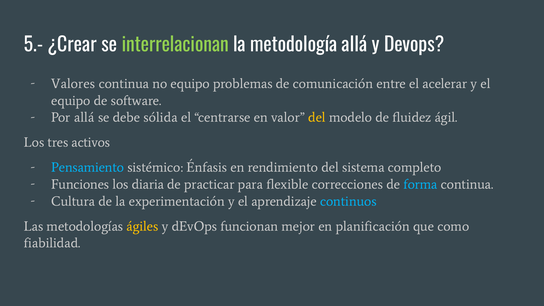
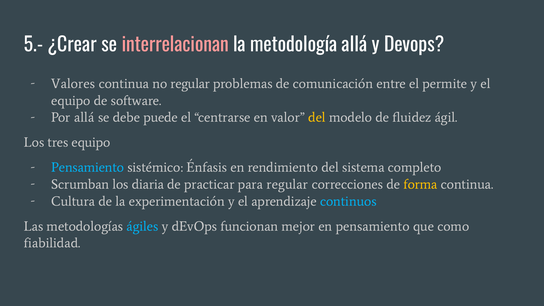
interrelacionan colour: light green -> pink (175, 45)
no equipo: equipo -> regular (190, 84)
acelerar: acelerar -> permite (445, 84)
sólida: sólida -> puede (161, 117)
tres activos: activos -> equipo (91, 142)
Funciones: Funciones -> Scrumban (80, 184)
para flexible: flexible -> regular (287, 184)
forma colour: light blue -> yellow (420, 184)
ágiles colour: yellow -> light blue (142, 226)
en planificación: planificación -> pensamiento (373, 226)
